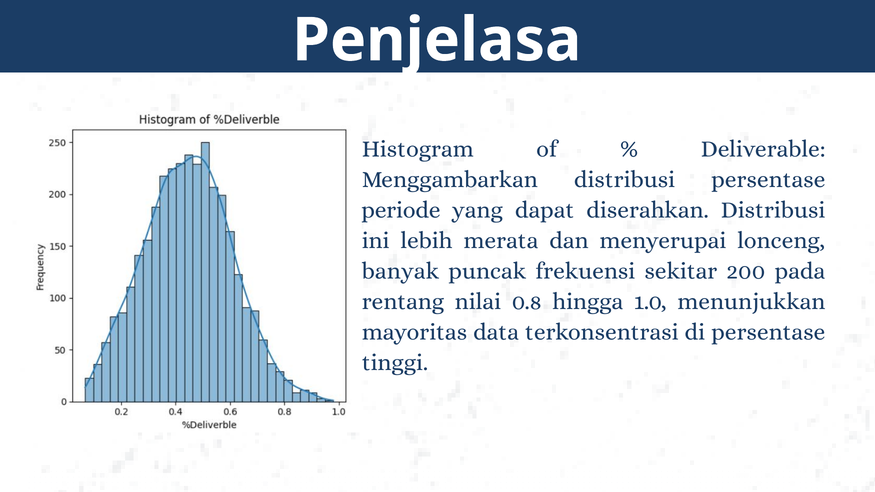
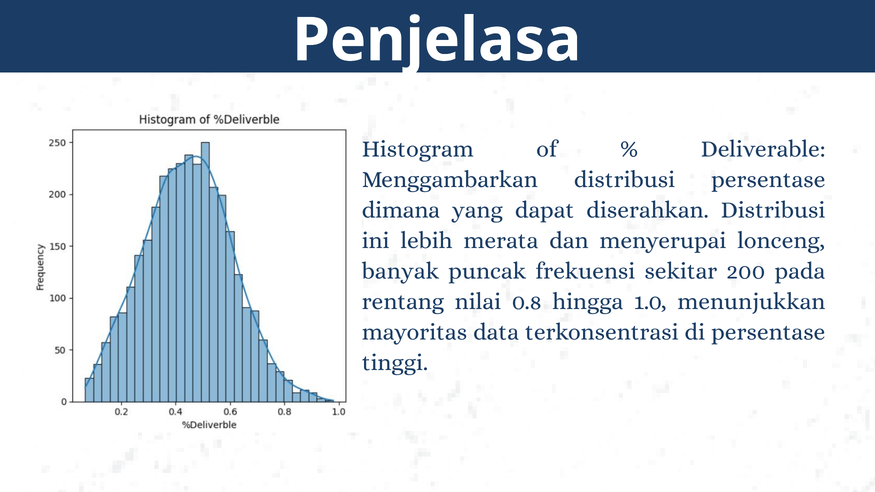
periode: periode -> dimana (401, 210)
